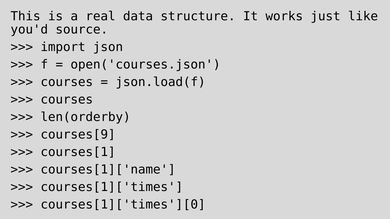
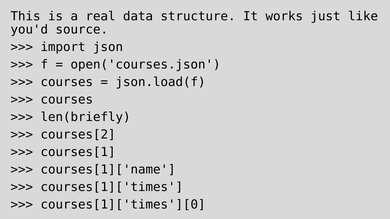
len(orderby: len(orderby -> len(briefly (86, 117)
courses[9: courses[9 -> courses[2 (78, 135)
